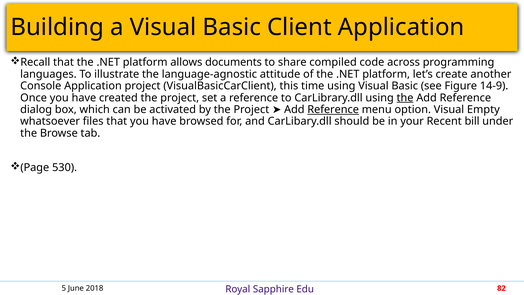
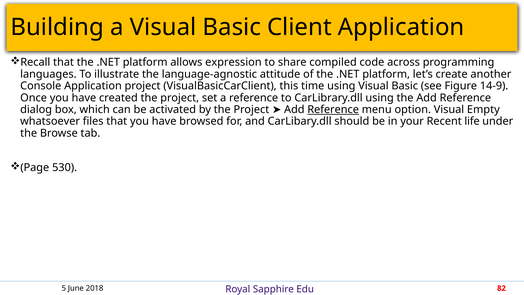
documents: documents -> expression (233, 62)
the underline: present -> none (405, 98)
bill: bill -> life (472, 121)
